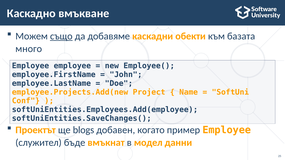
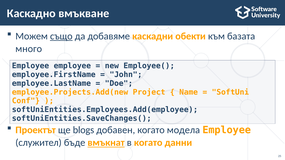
пример: пример -> модела (183, 130)
вмъкнат underline: none -> present (106, 143)
в модел: модел -> когато (148, 143)
